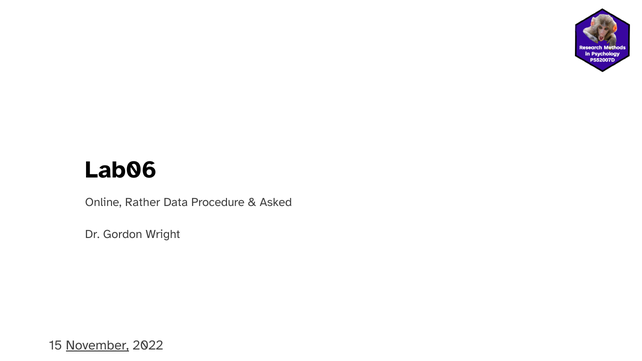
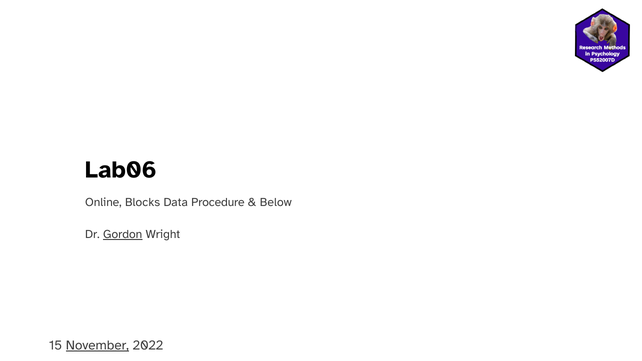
Rather: Rather -> Blocks (143, 202)
Asked: Asked -> Below (276, 202)
Gordon underline: none -> present (123, 234)
